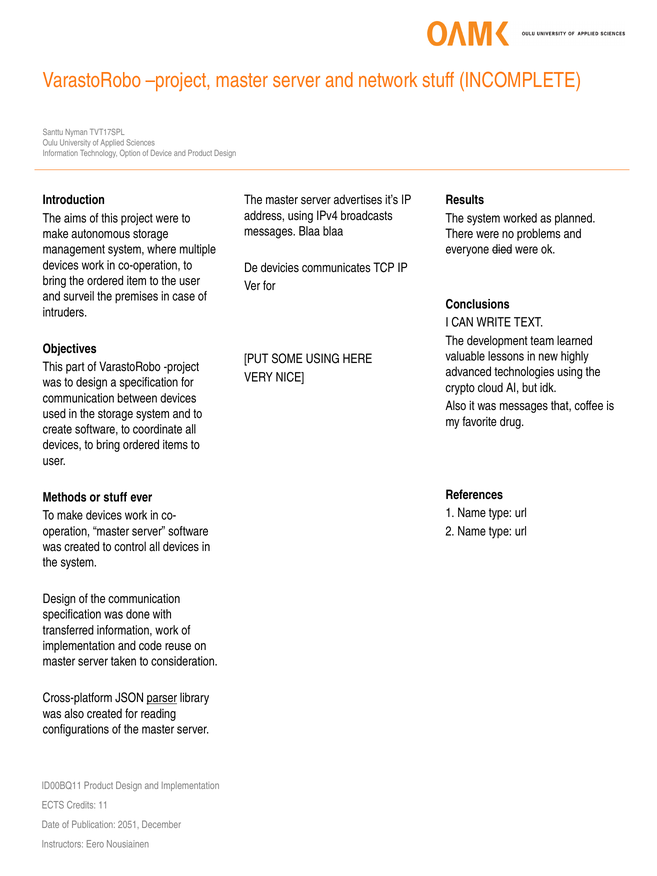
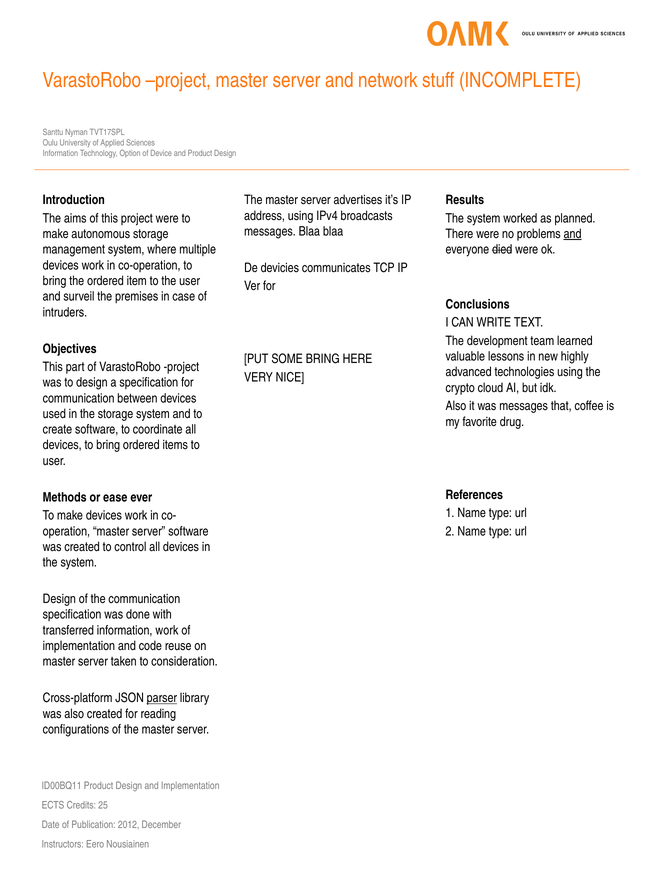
and underline: none -> present (573, 234)
SOME USING: USING -> BRING (323, 359)
or stuff: stuff -> ease (115, 497)
11: 11 -> 25 (103, 805)
2051: 2051 -> 2012 (129, 825)
